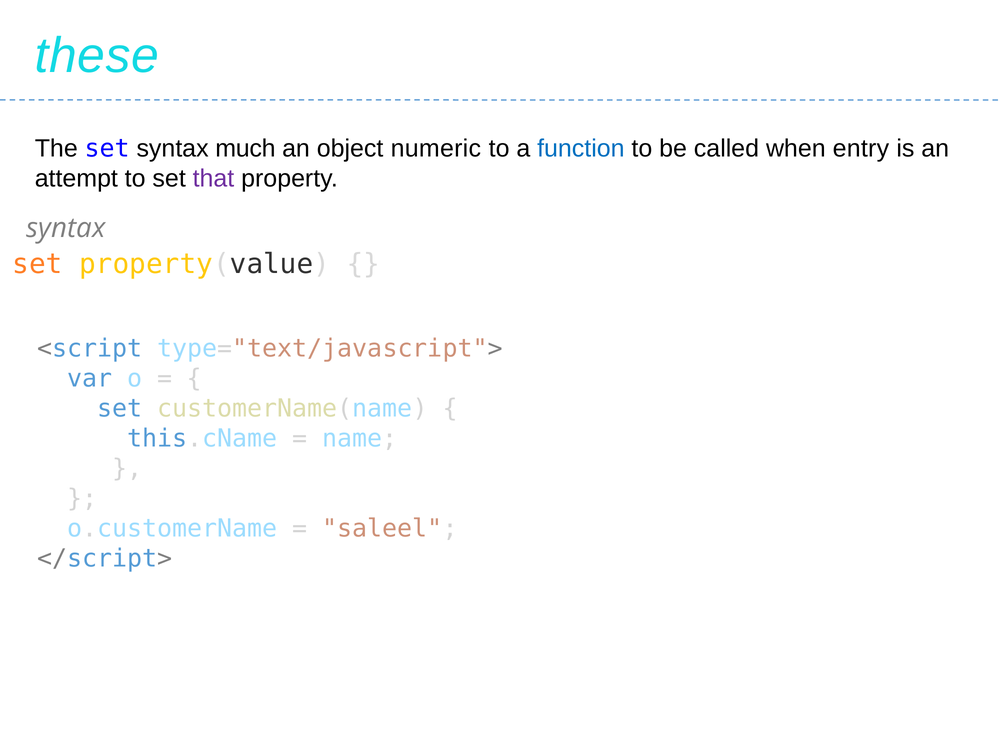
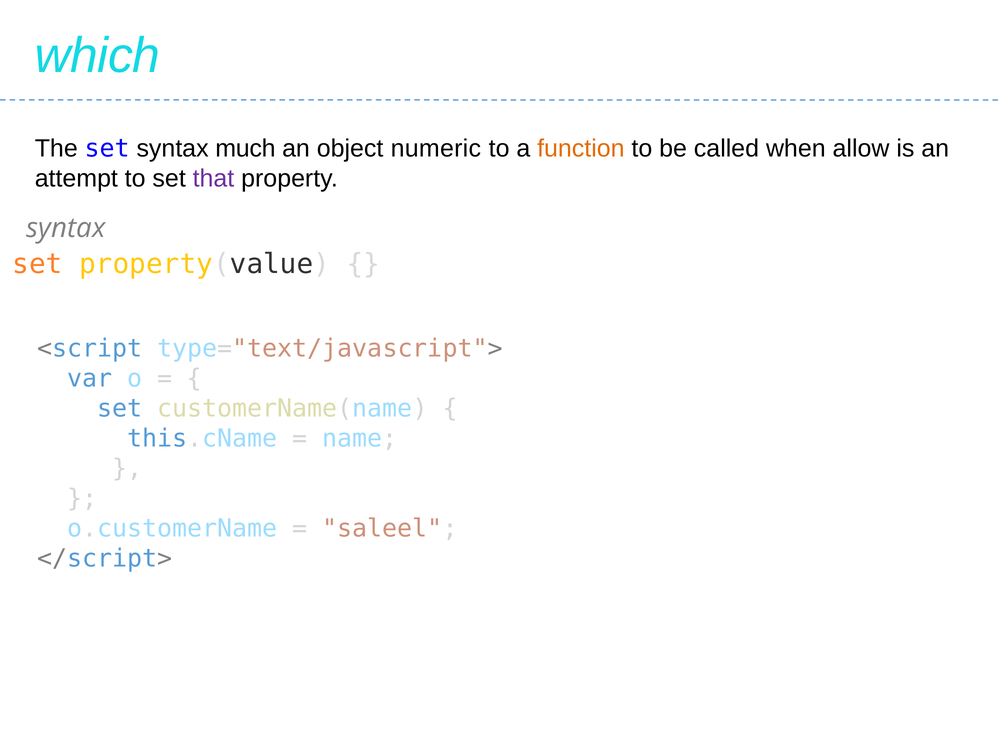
these: these -> which (97, 56)
function colour: blue -> orange (581, 149)
entry: entry -> allow (861, 149)
